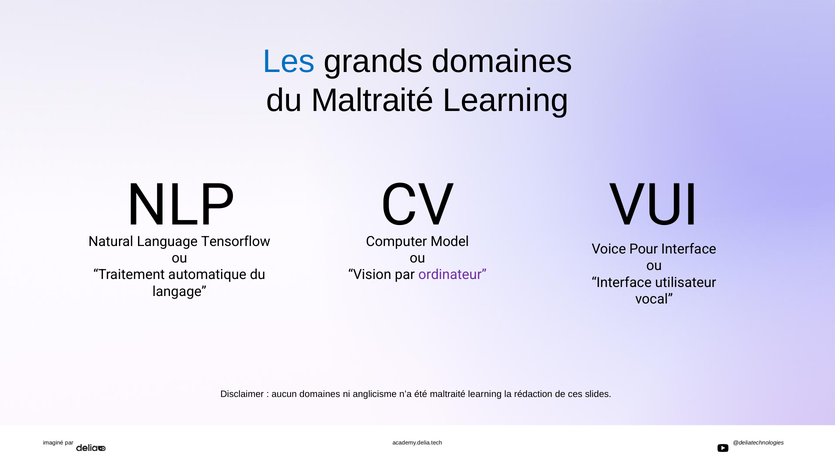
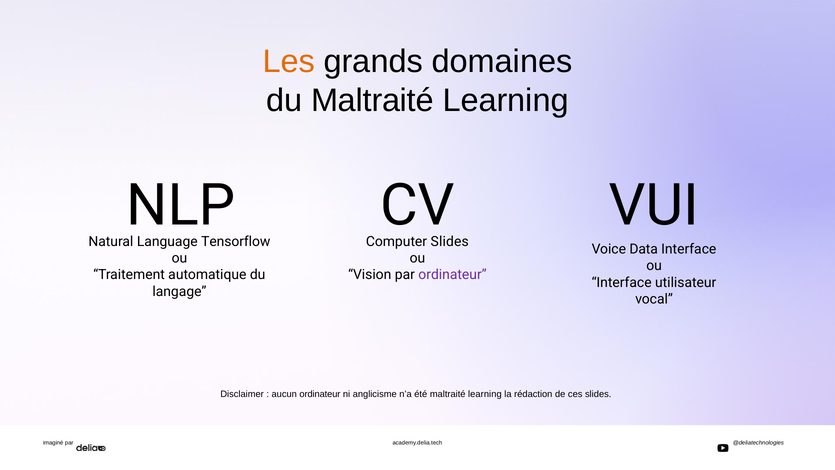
Les colour: blue -> orange (289, 62)
Computer Model: Model -> Slides (450, 241)
Pour: Pour -> Data (644, 249)
aucun domaines: domaines -> ordinateur (320, 394)
